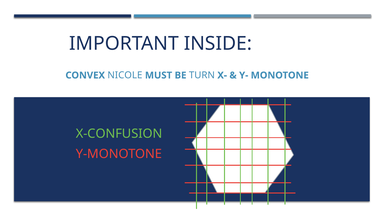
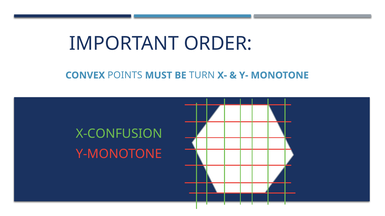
INSIDE: INSIDE -> ORDER (218, 44)
NICOLE: NICOLE -> POINTS (125, 76)
